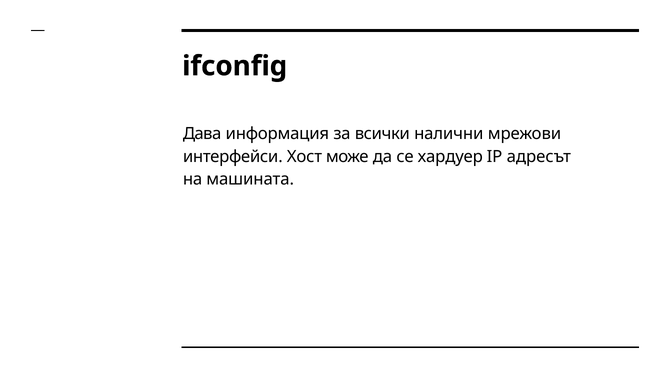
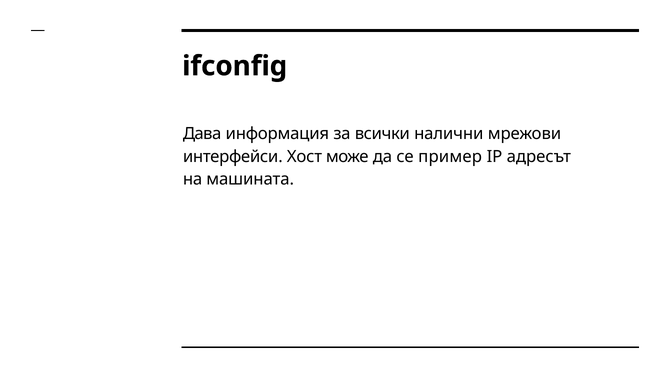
хардуер: хардуер -> пример (450, 157)
